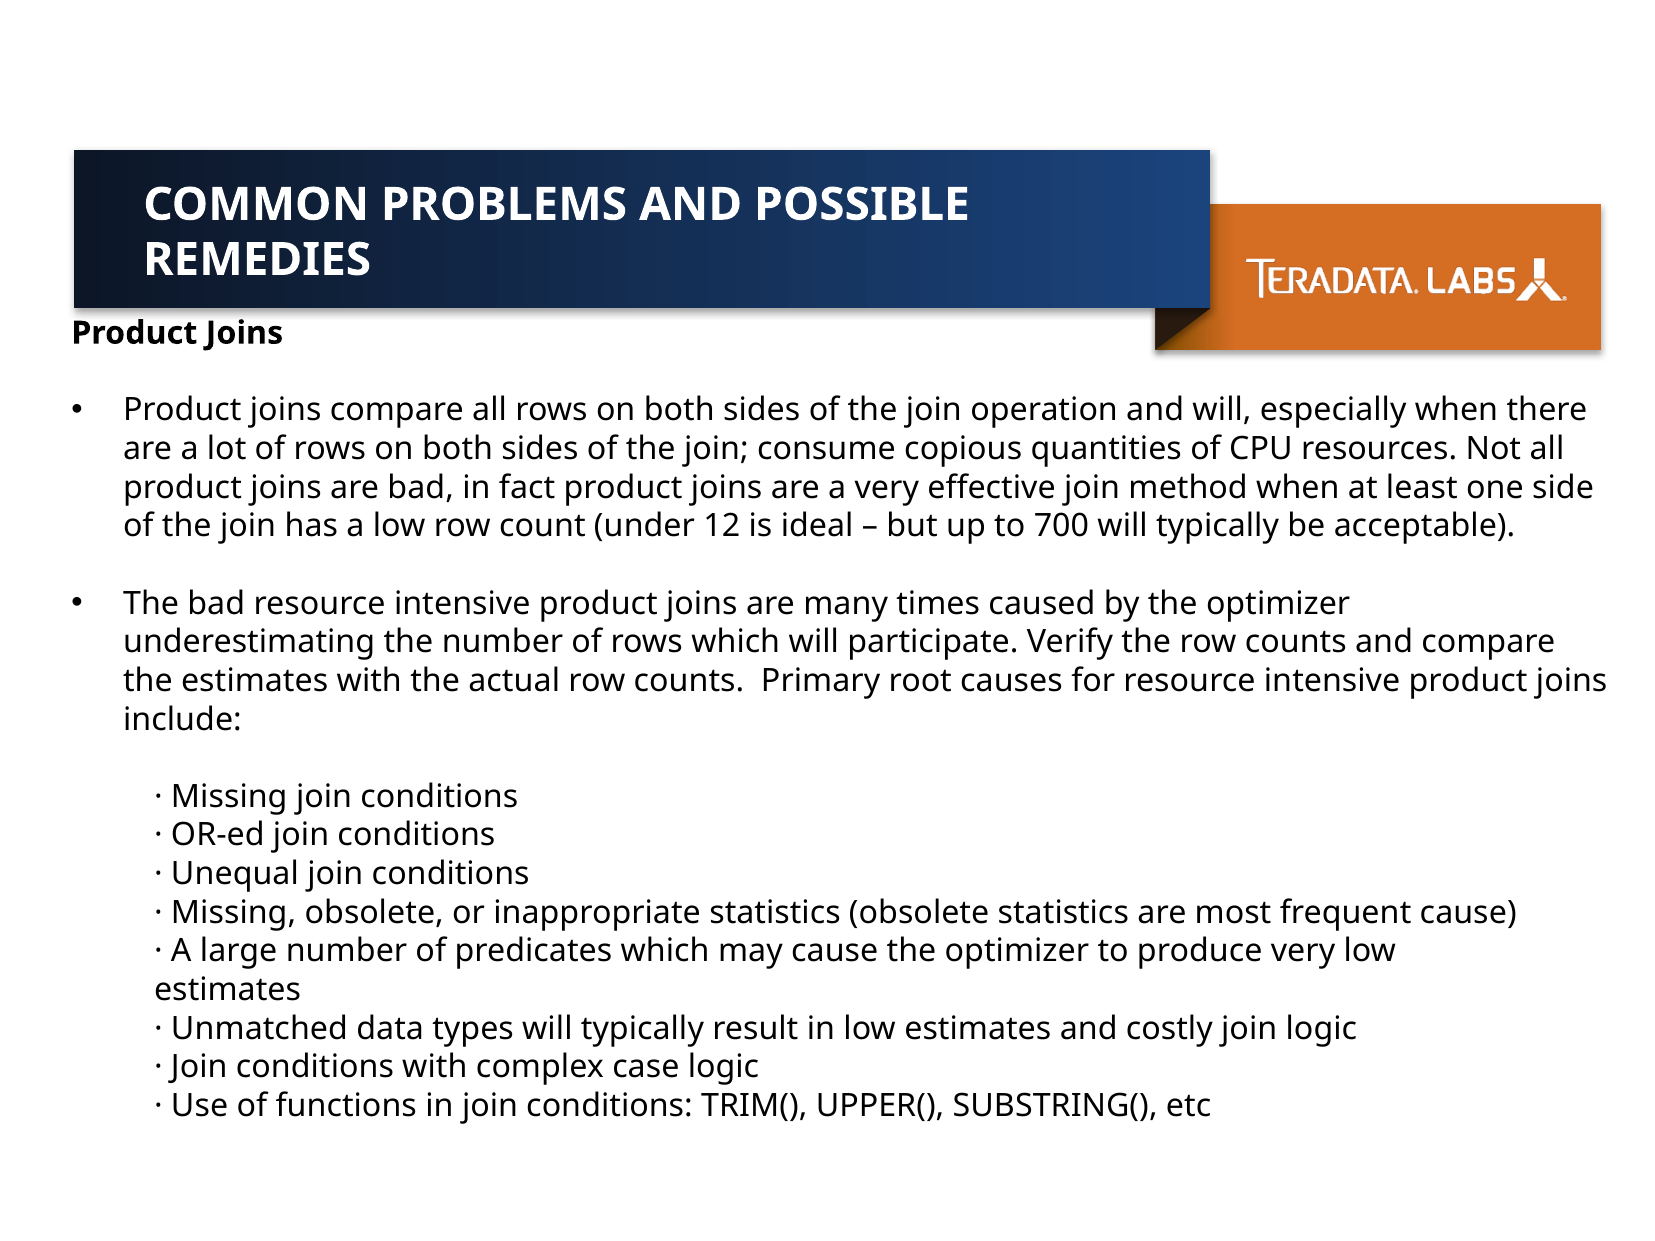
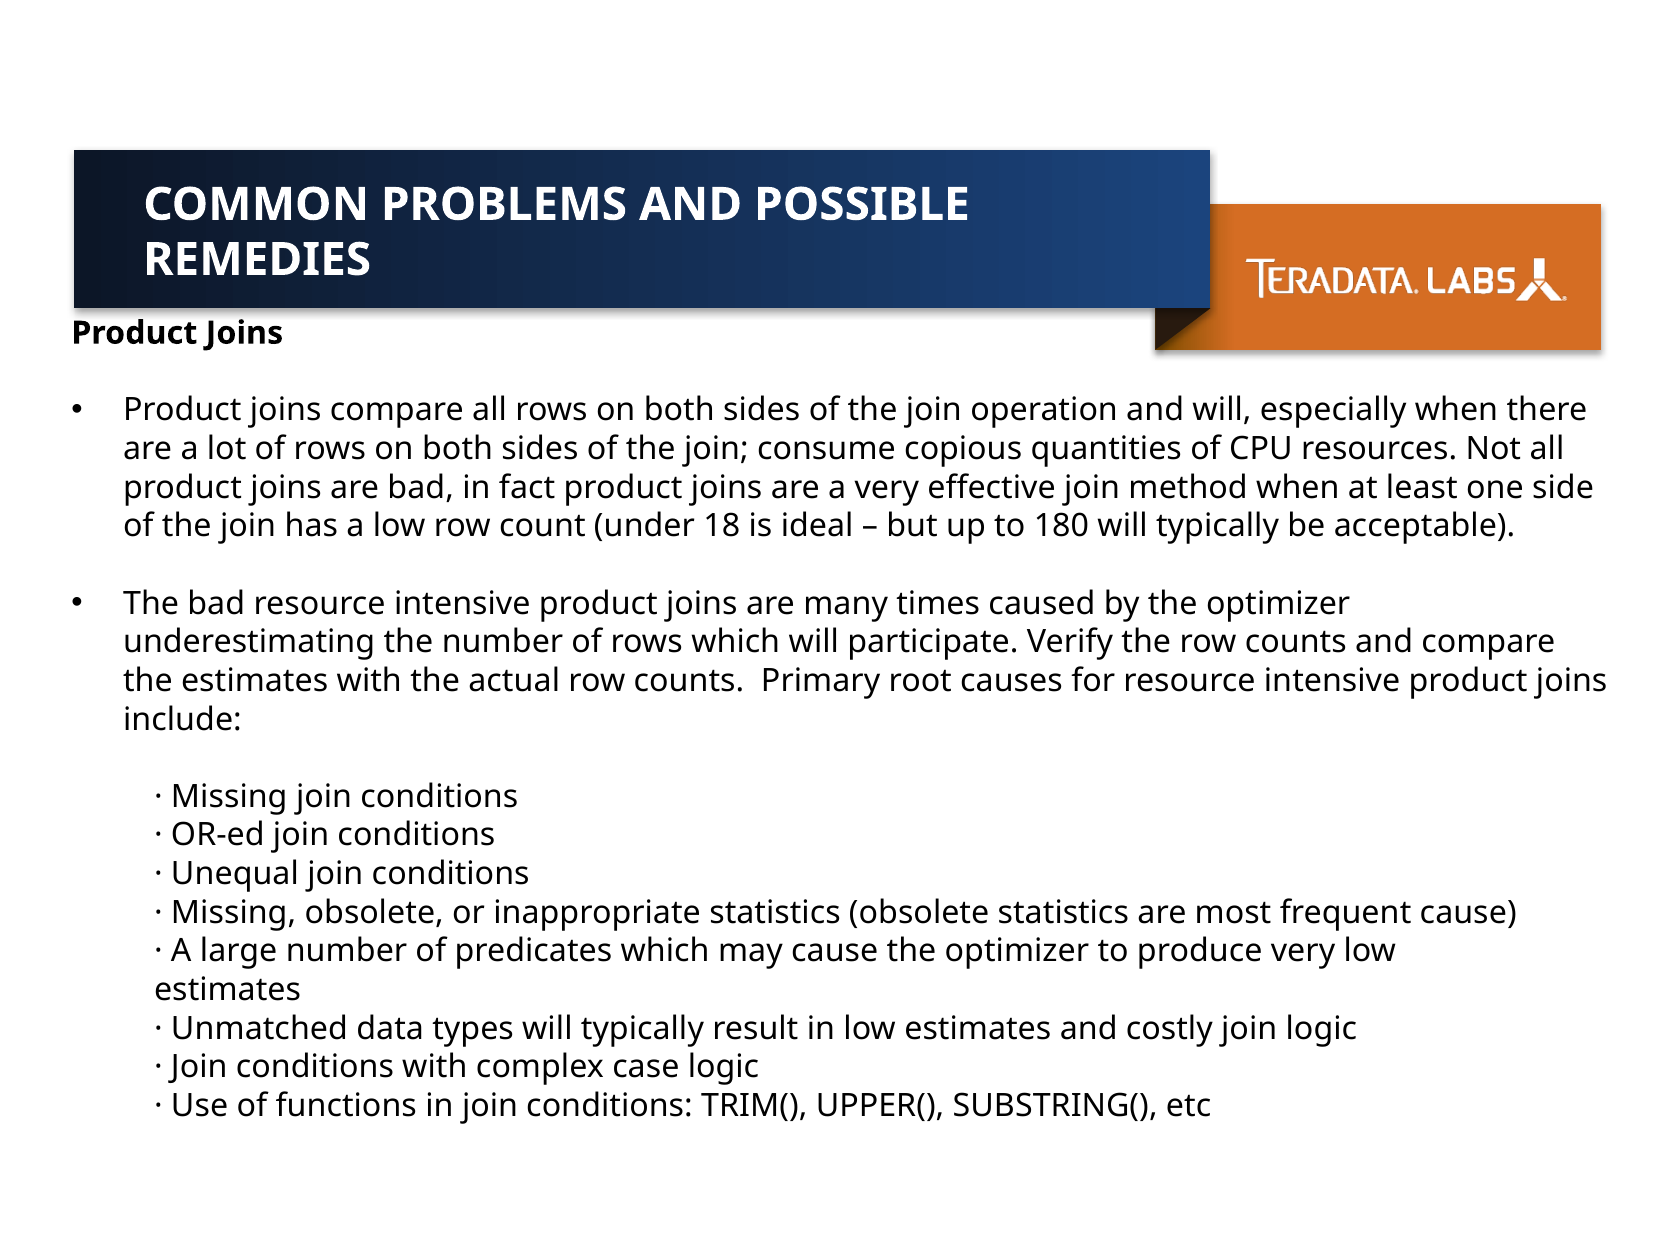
12: 12 -> 18 (722, 526)
700: 700 -> 180 (1061, 526)
